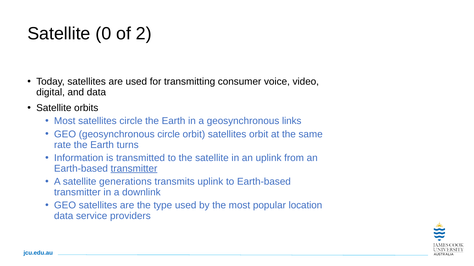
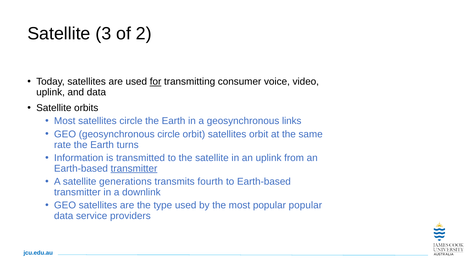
0: 0 -> 3 (103, 34)
for underline: none -> present (156, 82)
digital: digital -> uplink (51, 93)
transmits uplink: uplink -> fourth (210, 182)
popular location: location -> popular (305, 206)
